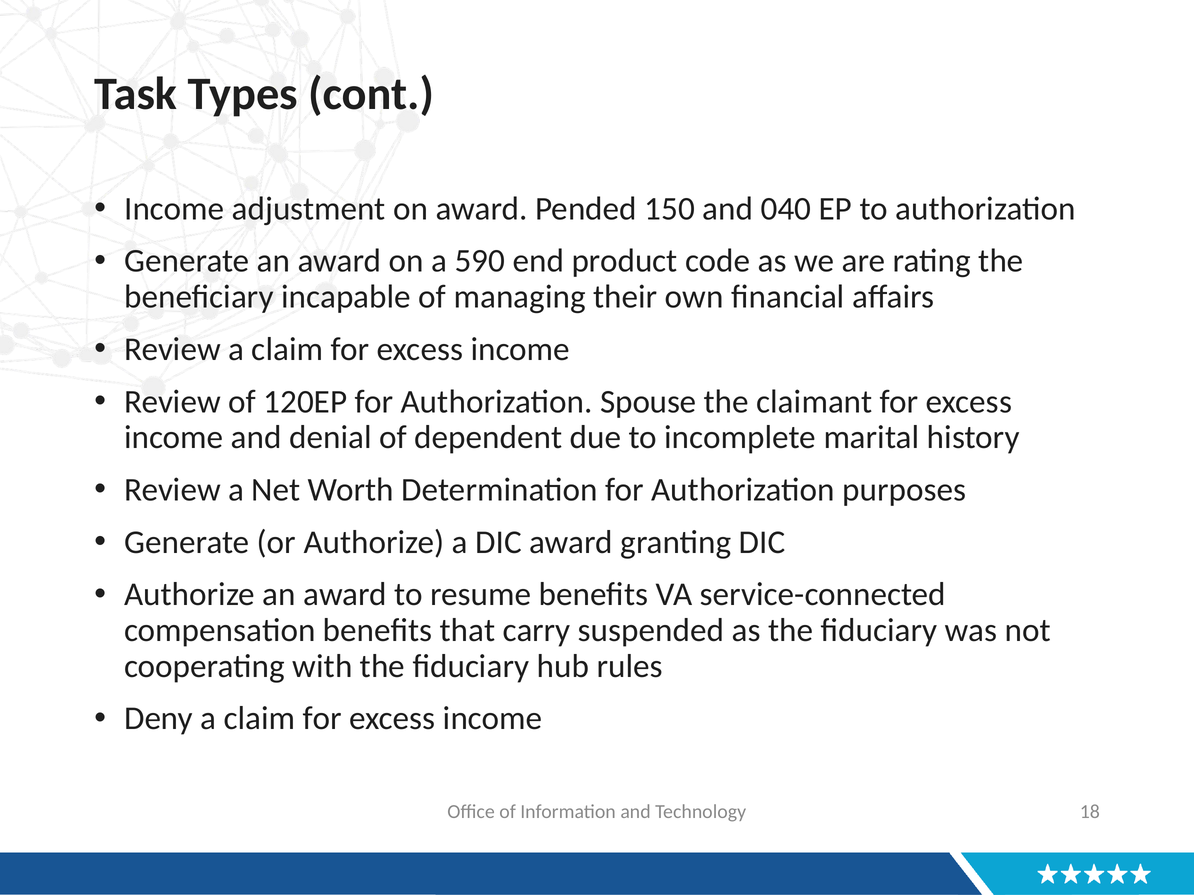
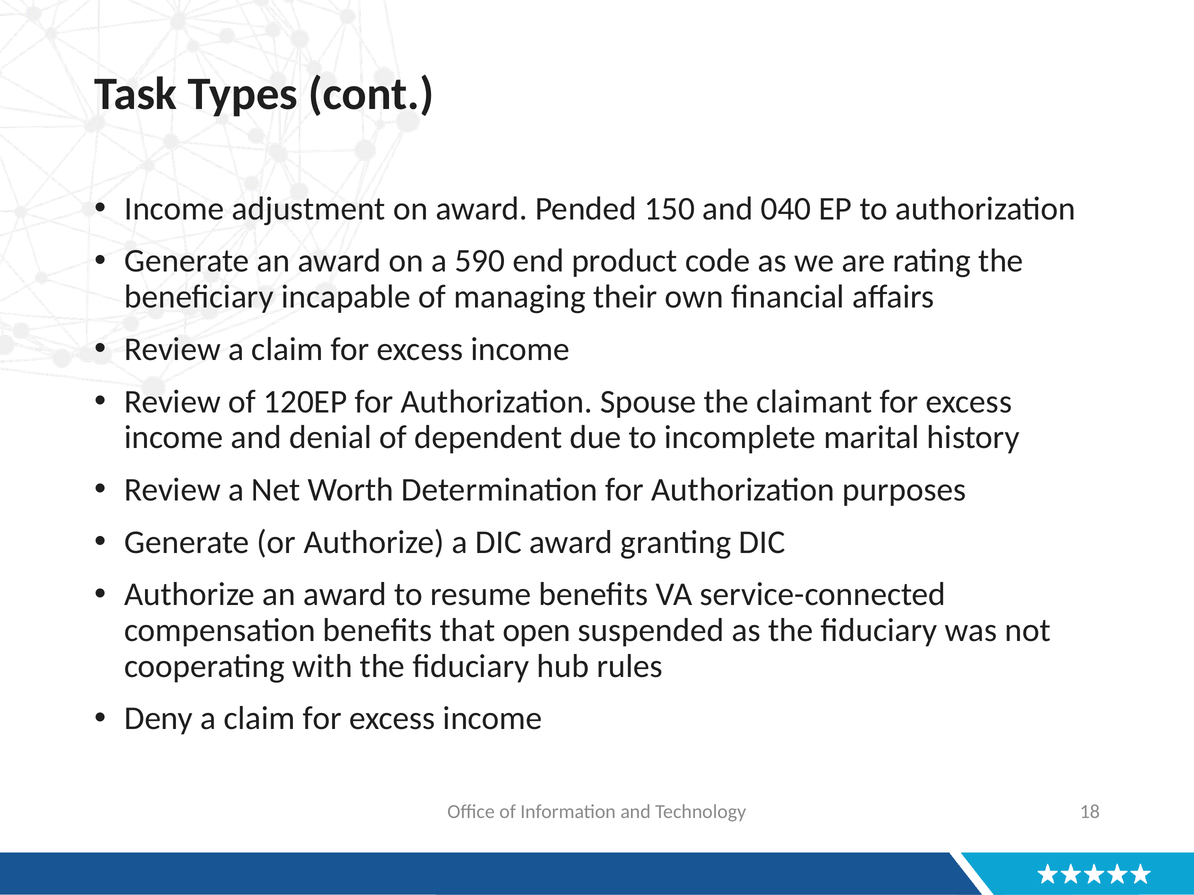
carry: carry -> open (537, 631)
